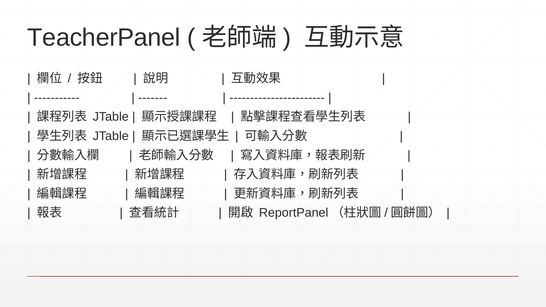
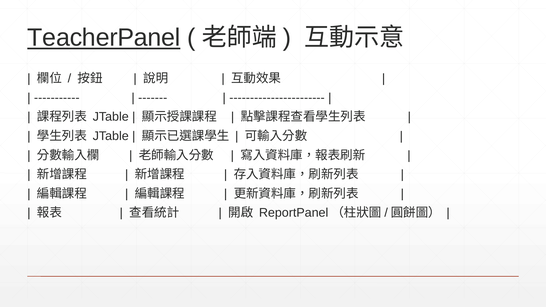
TeacherPanel underline: none -> present (104, 38)
